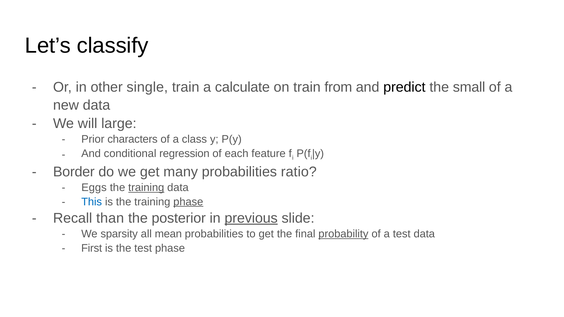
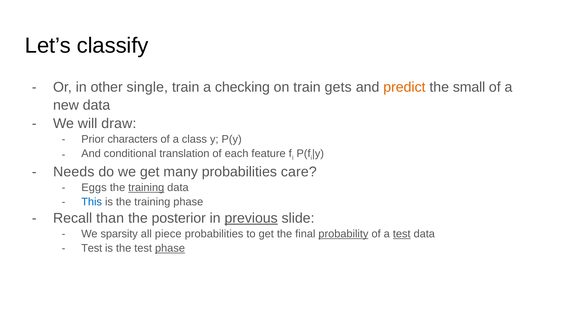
calculate: calculate -> checking (242, 87)
from: from -> gets (338, 87)
predict colour: black -> orange (404, 87)
large: large -> draw (119, 123)
regression: regression -> translation (184, 154)
Border: Border -> Needs (74, 172)
ratio: ratio -> care (299, 172)
phase underline: present -> none (188, 202)
mean: mean -> piece (168, 234)
test underline: none -> present (402, 234)
First: First -> Test (92, 248)
phase underline: none -> present (170, 248)
